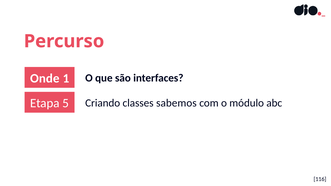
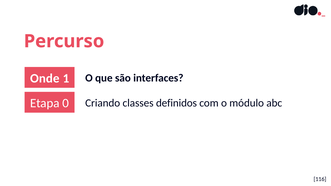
5: 5 -> 0 (66, 103)
sabemos: sabemos -> definidos (176, 103)
